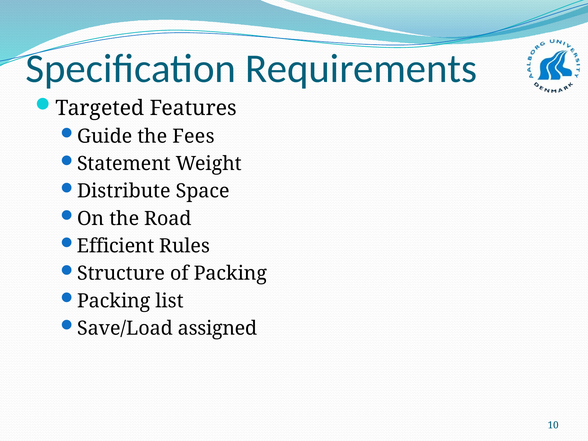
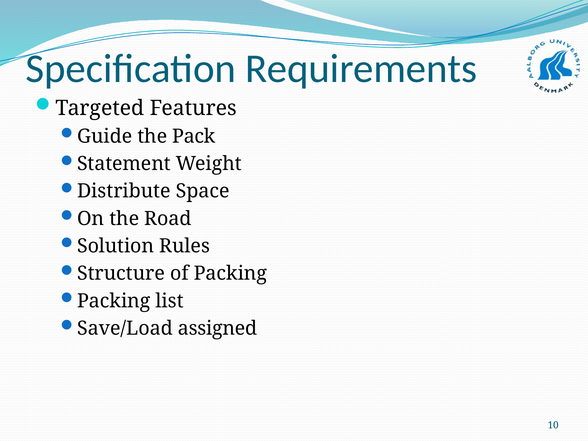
Fees: Fees -> Pack (194, 136)
Efficient: Efficient -> Solution (116, 246)
